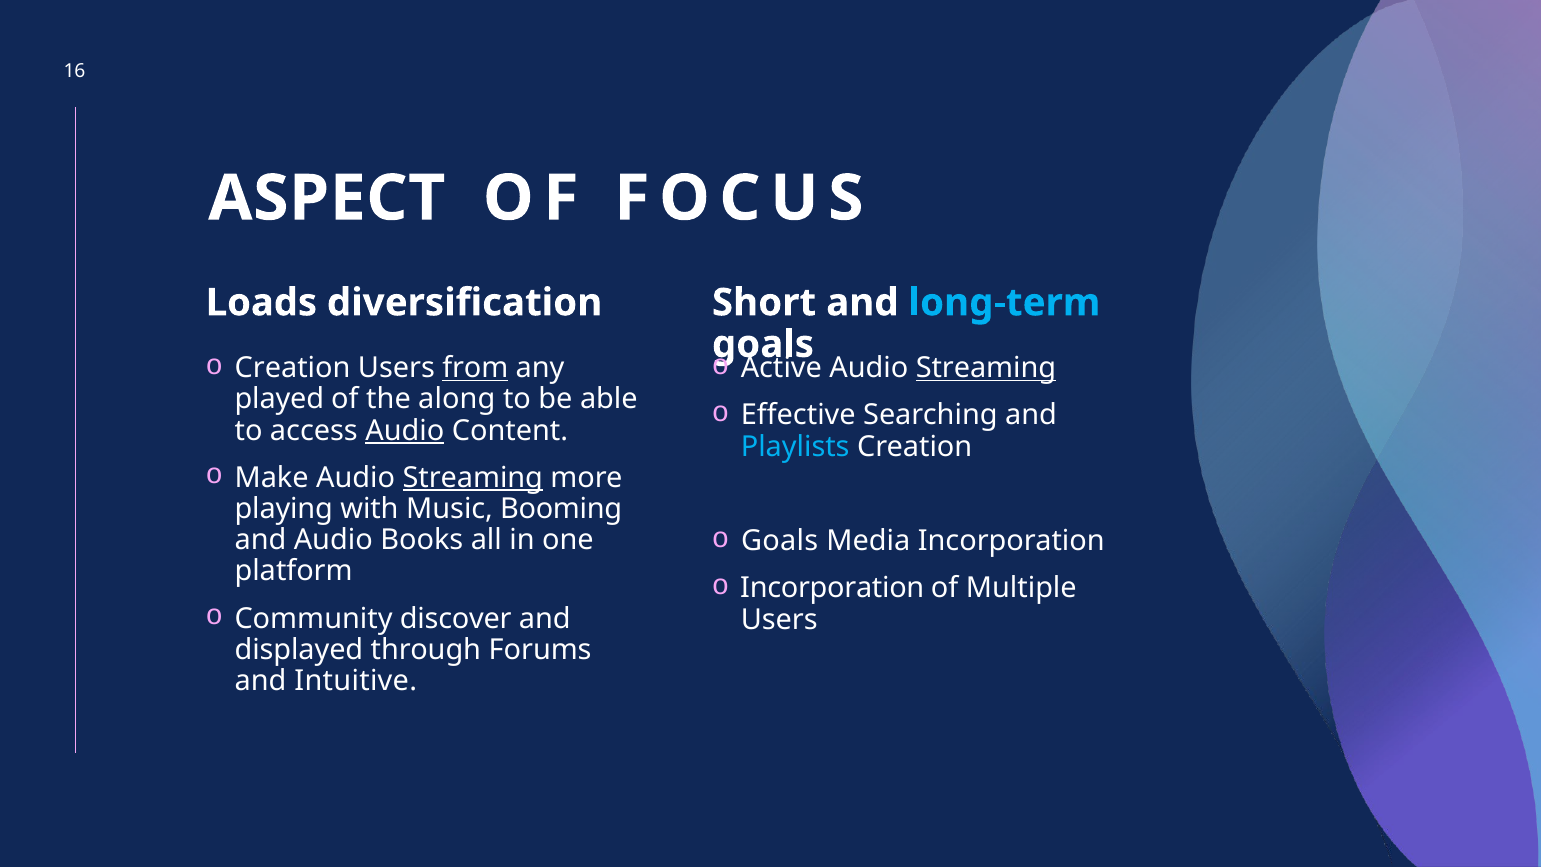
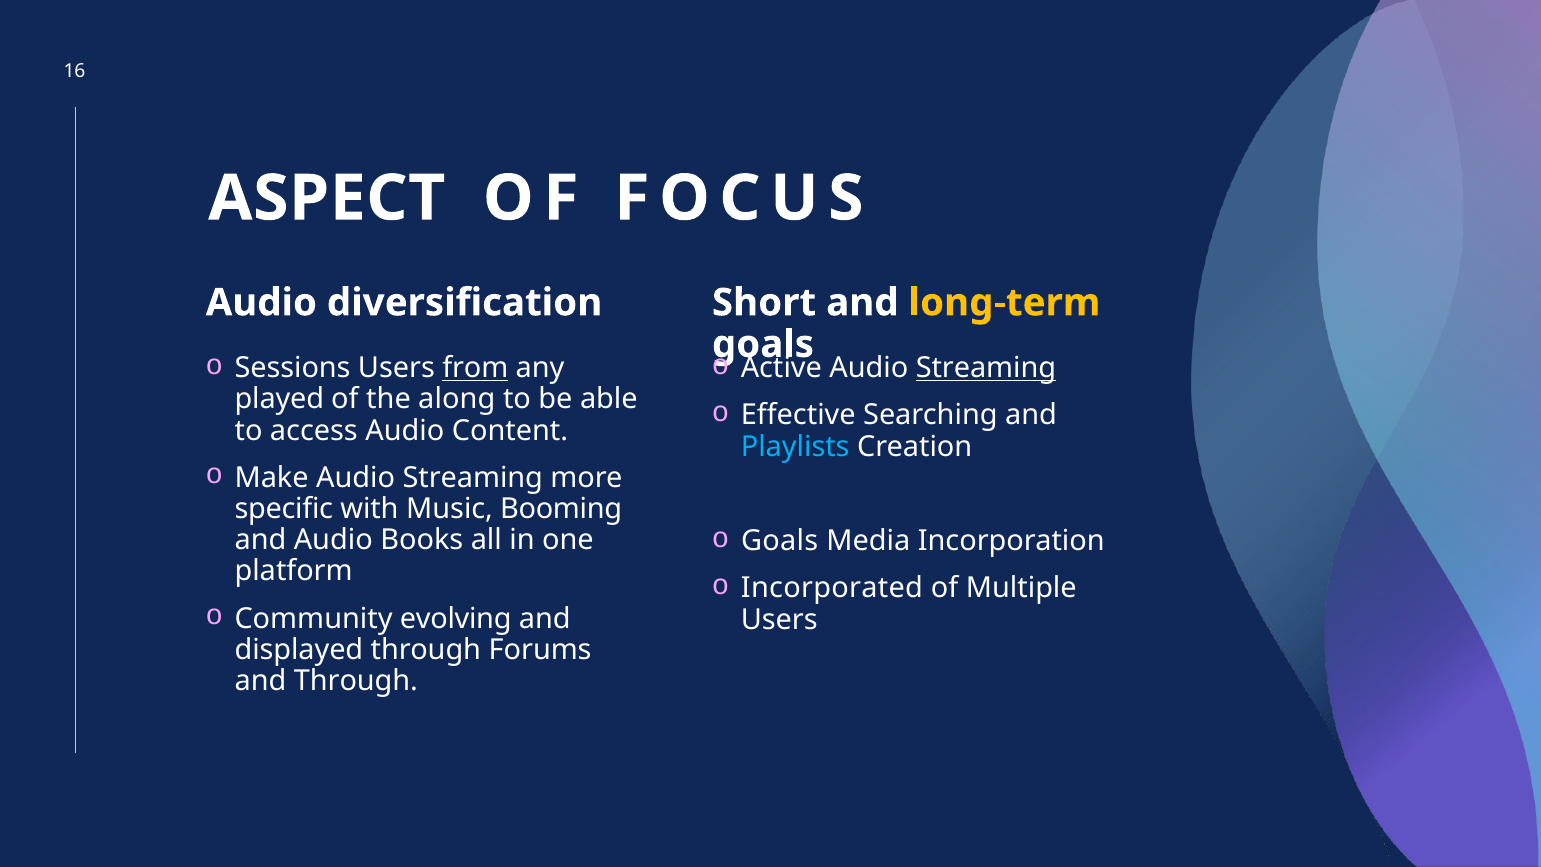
Loads: Loads -> Audio (261, 303)
long-term colour: light blue -> yellow (1004, 303)
Creation: Creation -> Sessions (293, 368)
Audio underline: present -> none (405, 430)
Streaming underline: present -> none (473, 478)
playing: playing -> specific (284, 509)
Incorporation: Incorporation -> Incorporated (832, 588)
discover: discover -> evolving (456, 619)
and Intuitive: Intuitive -> Through (356, 681)
